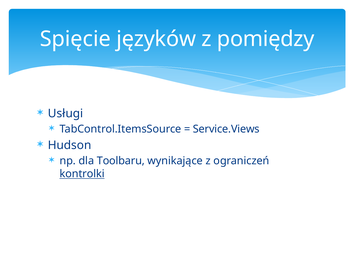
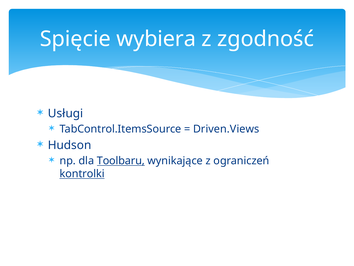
języków: języków -> wybiera (156, 39)
pomiędzy: pomiędzy -> zgodność (266, 39)
Service.Views: Service.Views -> Driven.Views (226, 129)
Toolbaru underline: none -> present (121, 161)
